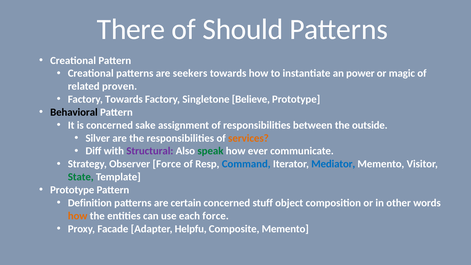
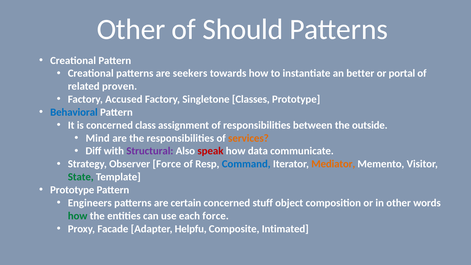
There: There -> Other (131, 30)
power: power -> better (360, 73)
magic: magic -> portal (402, 73)
Factory Towards: Towards -> Accused (124, 99)
Believe: Believe -> Classes (251, 99)
Behavioral colour: black -> blue (74, 112)
sake: sake -> class (146, 125)
Silver: Silver -> Mind (98, 138)
speak colour: green -> red (210, 151)
ever: ever -> data (258, 151)
Mediator colour: blue -> orange (333, 164)
Definition: Definition -> Engineers (90, 203)
how colour: orange -> green (78, 216)
Composite Memento: Memento -> Intimated (285, 229)
